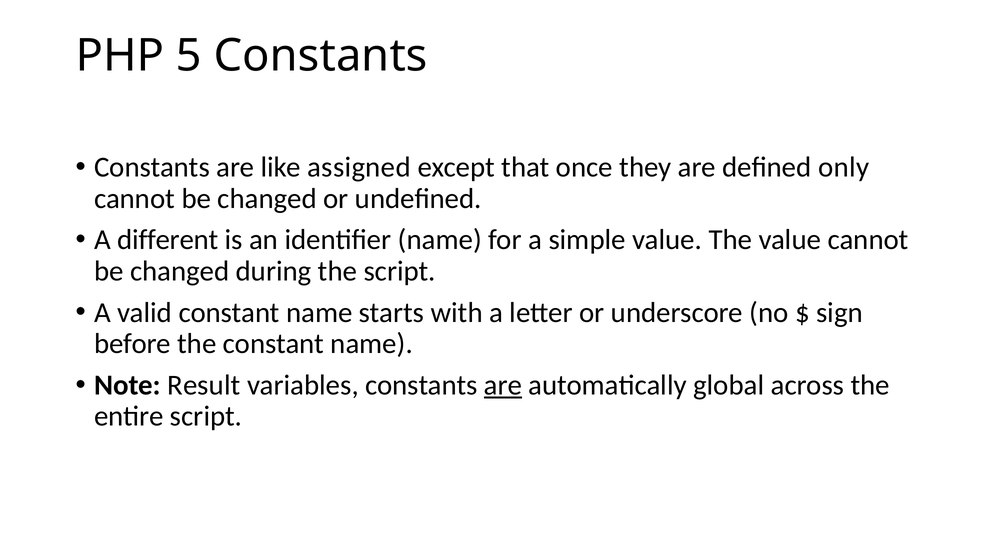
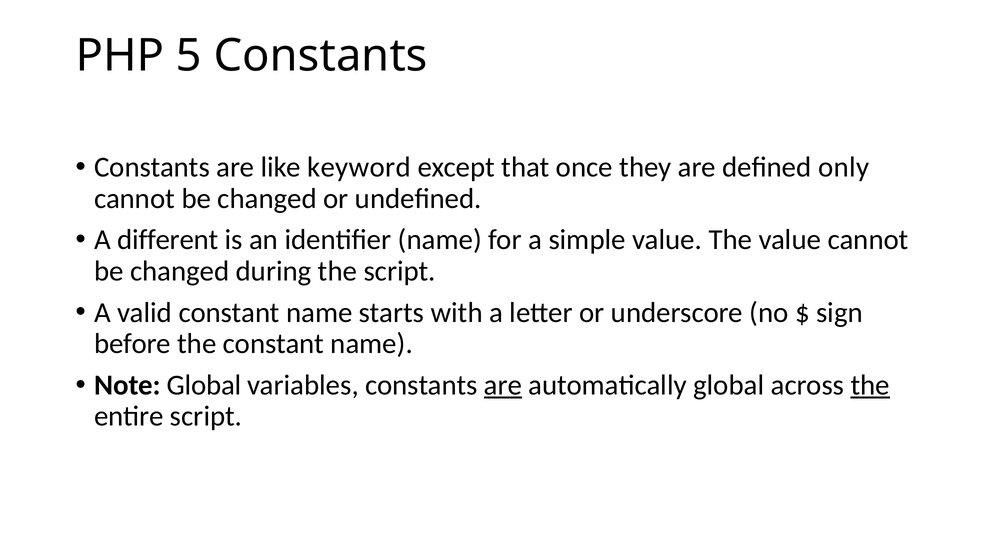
assigned: assigned -> keyword (359, 167)
Note Result: Result -> Global (204, 385)
the underline: none -> present (870, 385)
